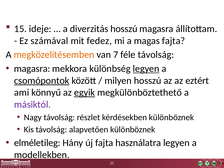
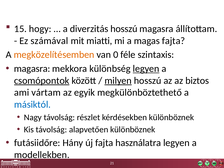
ideje: ideje -> hogy (40, 29)
fedez: fedez -> miatti (99, 41)
7: 7 -> 0 (116, 55)
féle távolság: távolság -> szintaxis (156, 55)
milyen underline: none -> present (118, 81)
eztért: eztért -> biztos (197, 81)
könnyű: könnyű -> vártam (46, 93)
egyik underline: present -> none (85, 93)
másiktól colour: purple -> blue (32, 104)
elméletileg: elméletileg -> futásiidőre (37, 143)
